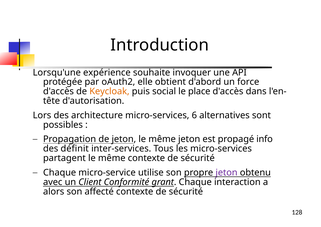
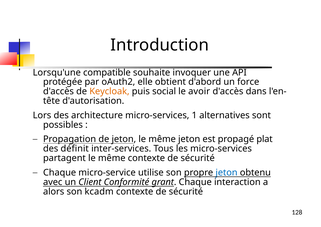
expérience: expérience -> compatible (107, 72)
place: place -> avoir (199, 91)
6: 6 -> 1 (194, 115)
info: info -> plat (265, 139)
jeton colour: purple -> blue (227, 173)
affecté: affecté -> kcadm (99, 191)
